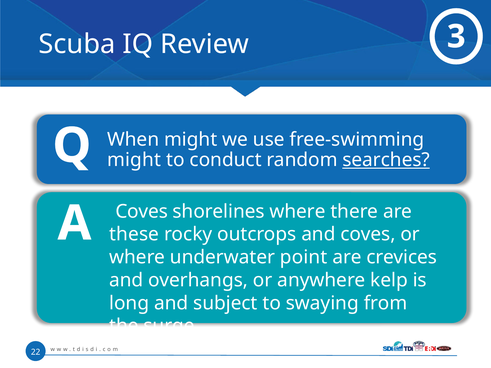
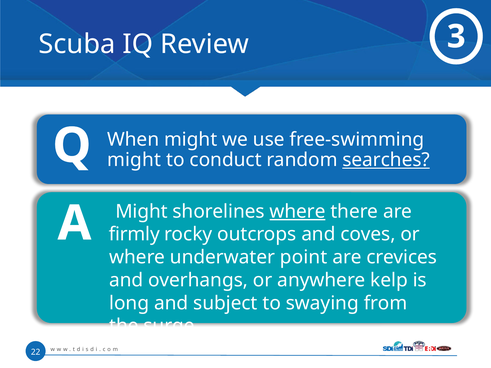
A Coves: Coves -> Might (142, 212)
where underline: none -> present (298, 212)
these: these -> firmly (134, 235)
